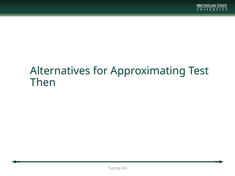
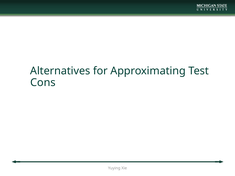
Then: Then -> Cons (43, 83)
